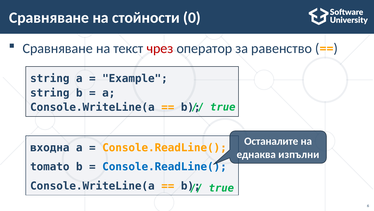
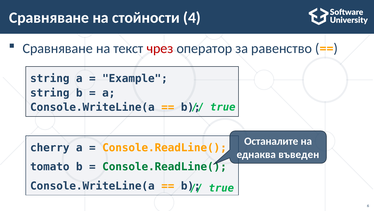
0: 0 -> 4 (192, 18)
входна: входна -> cherry (50, 147)
изпълни: изпълни -> въведен (299, 154)
Console.ReadLine( colour: blue -> green (165, 166)
